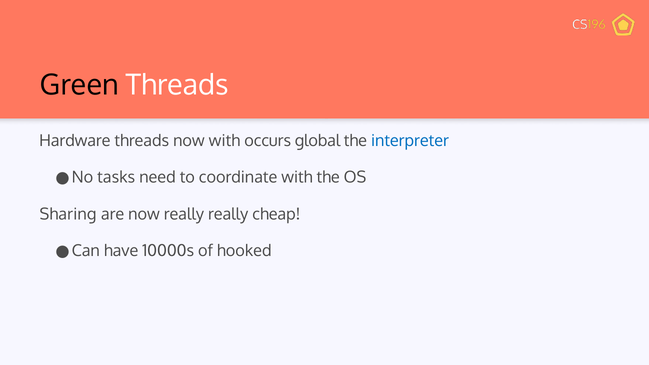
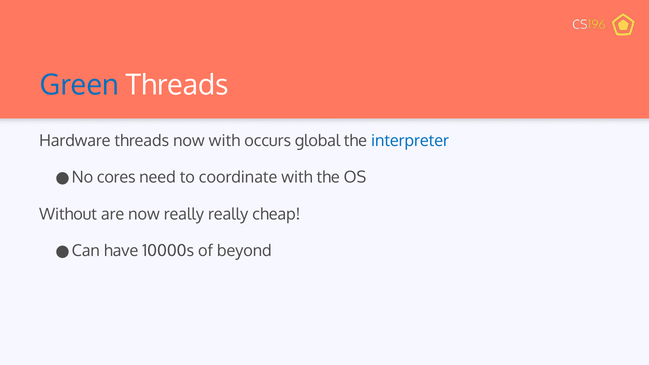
Green colour: black -> blue (79, 85)
tasks: tasks -> cores (116, 178)
Sharing: Sharing -> Without (68, 214)
hooked: hooked -> beyond (244, 251)
